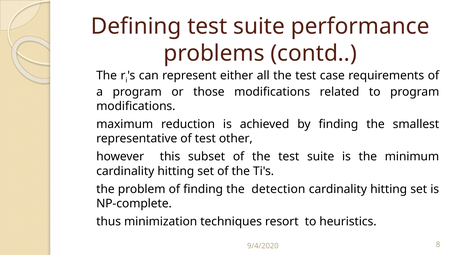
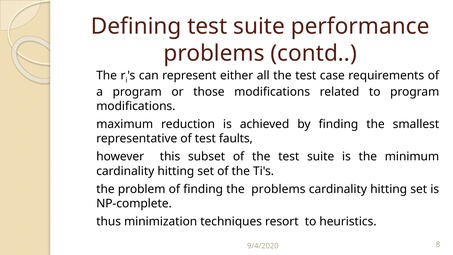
other: other -> faults (236, 138)
the detection: detection -> problems (278, 189)
